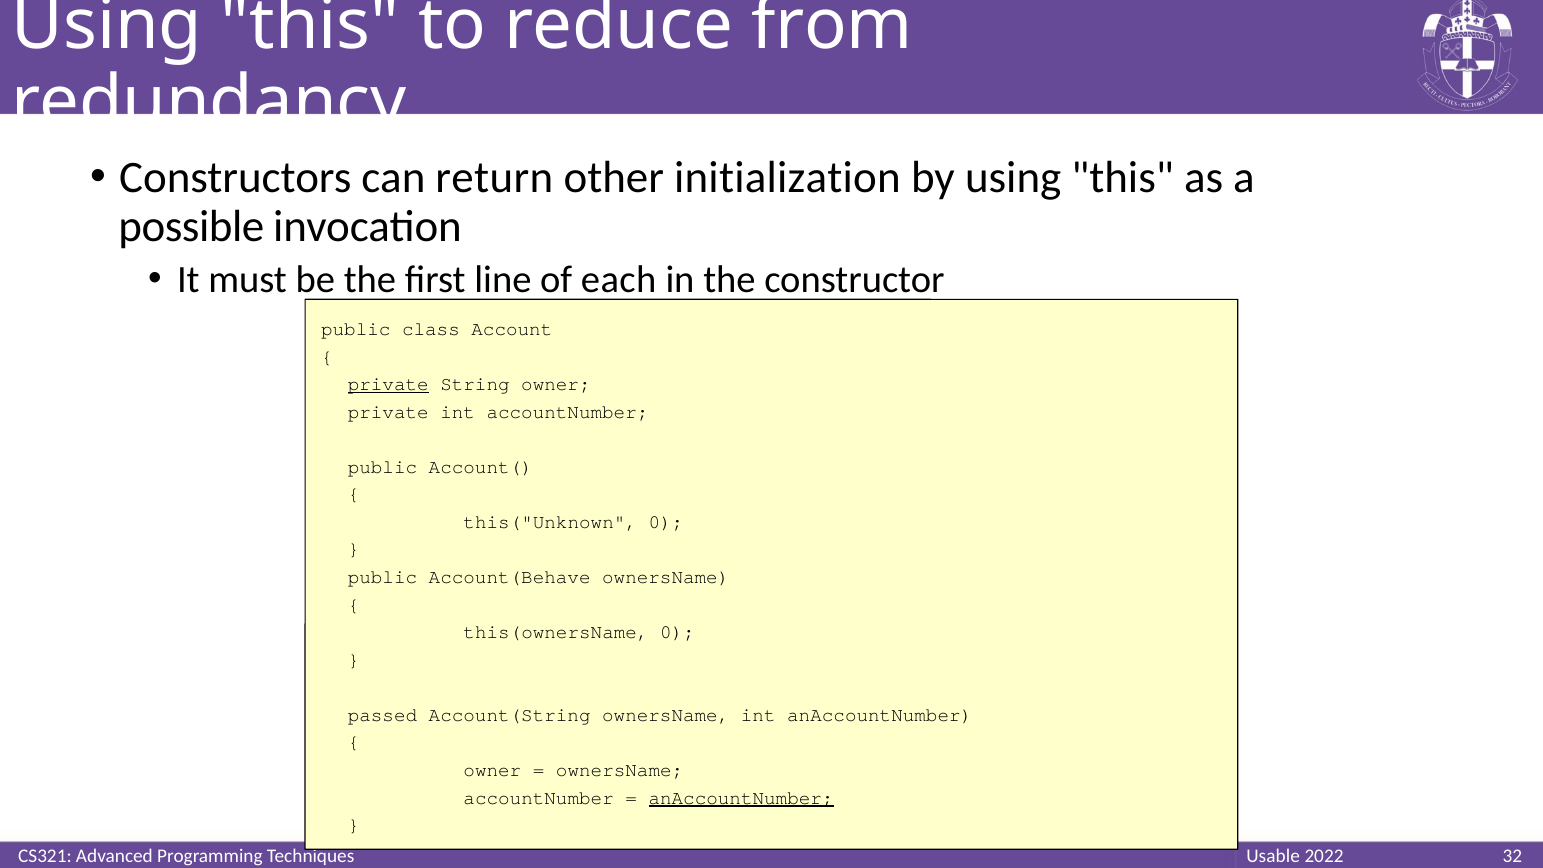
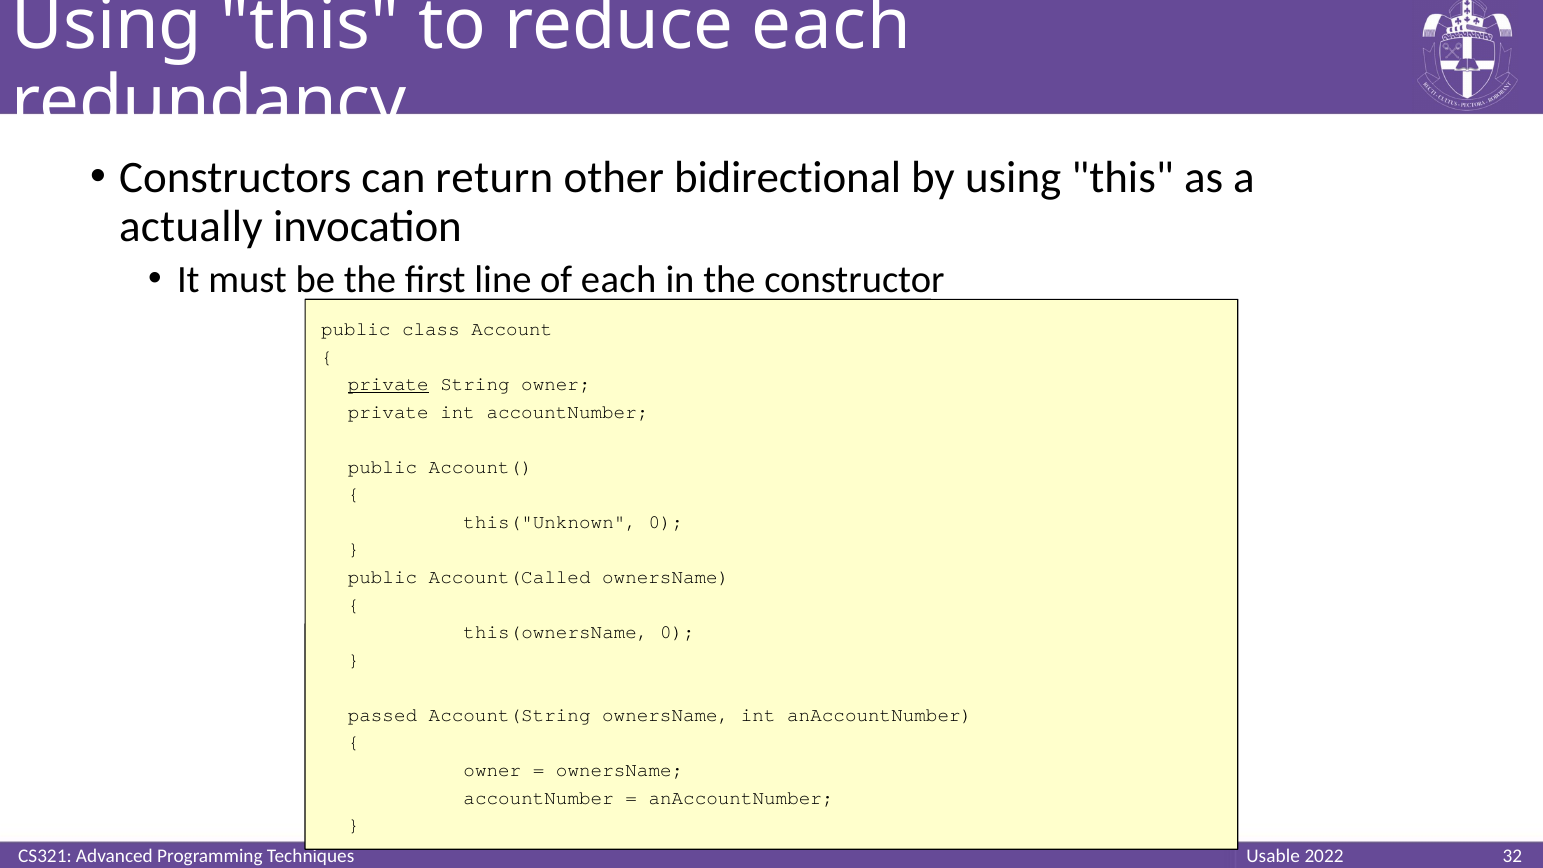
reduce from: from -> each (831, 25)
initialization: initialization -> bidirectional (788, 178)
possible: possible -> actually (191, 226)
Account(Behave: Account(Behave -> Account(Called (510, 577)
anAccountNumber underline: present -> none (741, 798)
